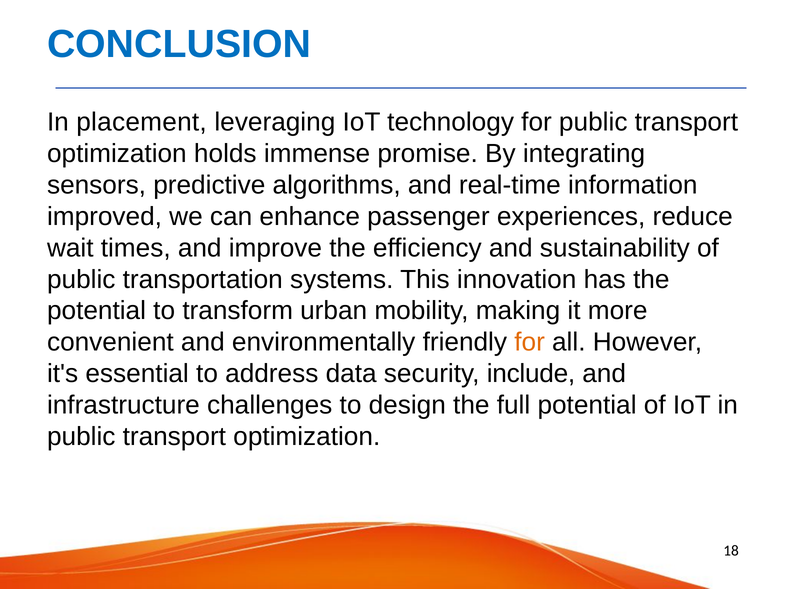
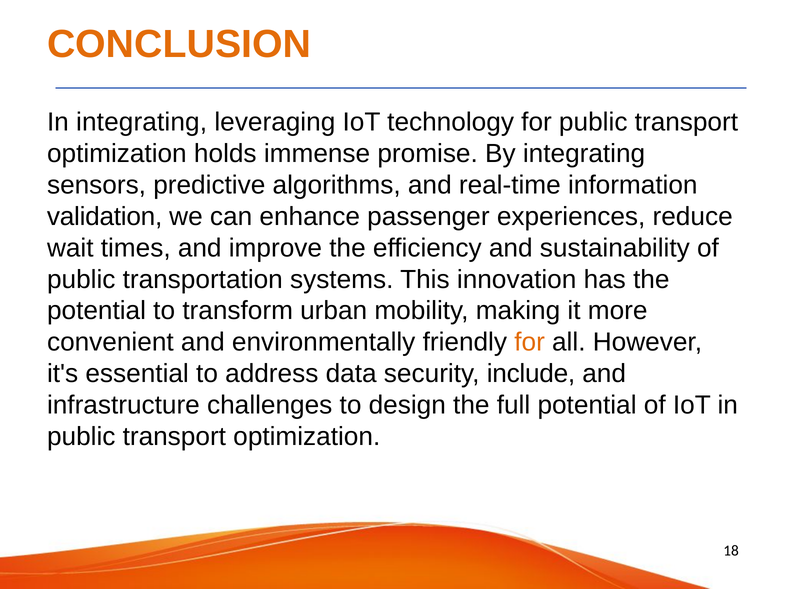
CONCLUSION colour: blue -> orange (179, 44)
In placement: placement -> integrating (142, 122)
improved: improved -> validation (105, 217)
